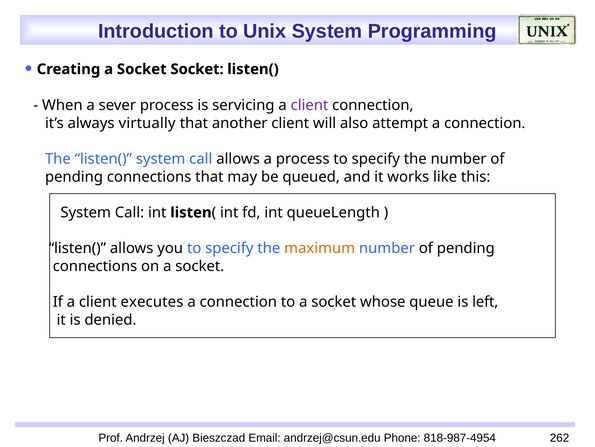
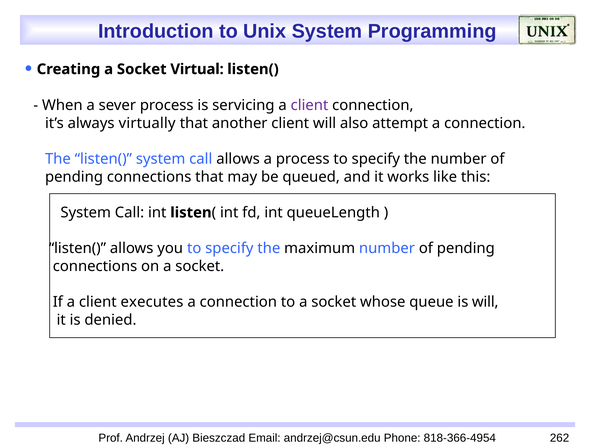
Socket Socket: Socket -> Virtual (197, 69)
maximum colour: orange -> black (320, 248)
is left: left -> will (485, 301)
818-987-4954: 818-987-4954 -> 818-366-4954 (460, 437)
